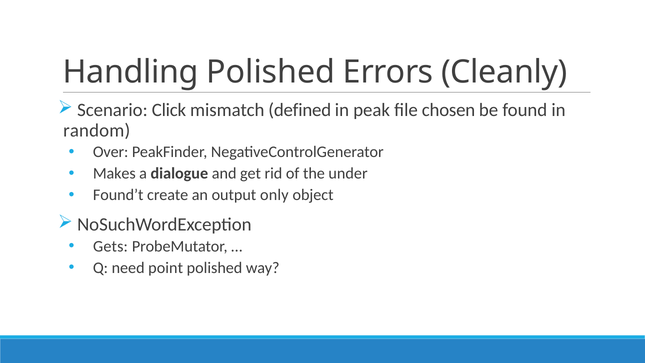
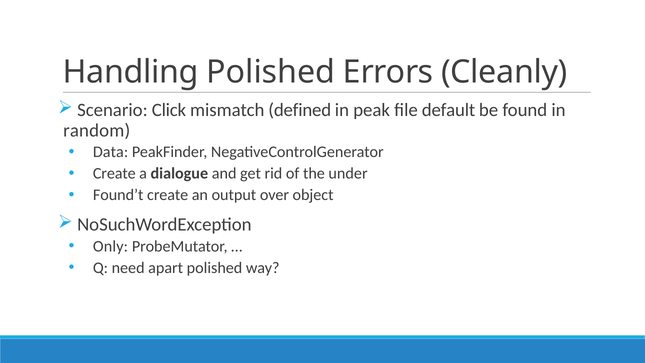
chosen: chosen -> default (449, 110)
Over: Over -> Data (111, 152)
Makes: Makes -> Create (114, 173)
only: only -> over (274, 195)
Gets: Gets -> Only (111, 246)
point: point -> apart (166, 268)
